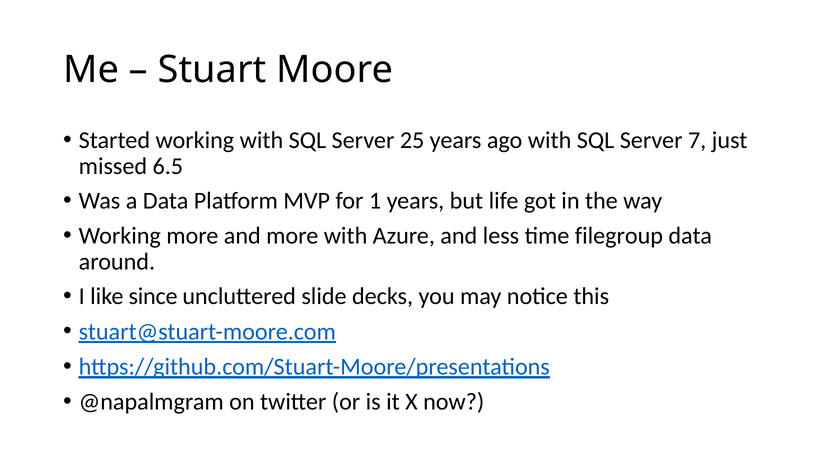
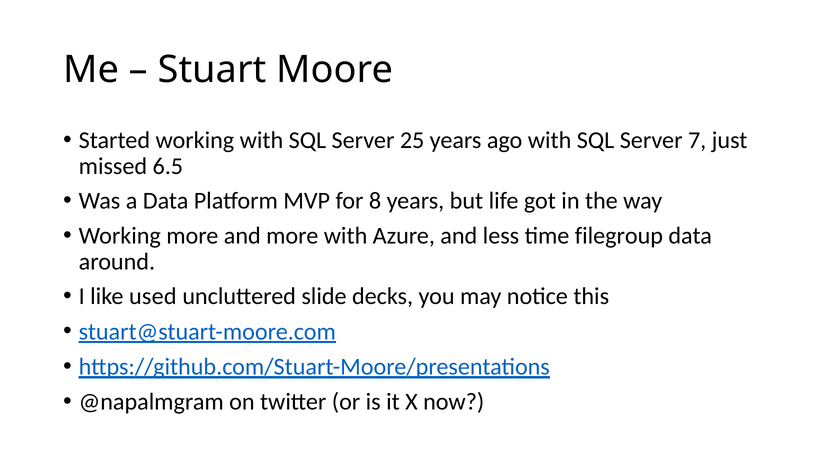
1: 1 -> 8 (375, 201)
since: since -> used (153, 297)
